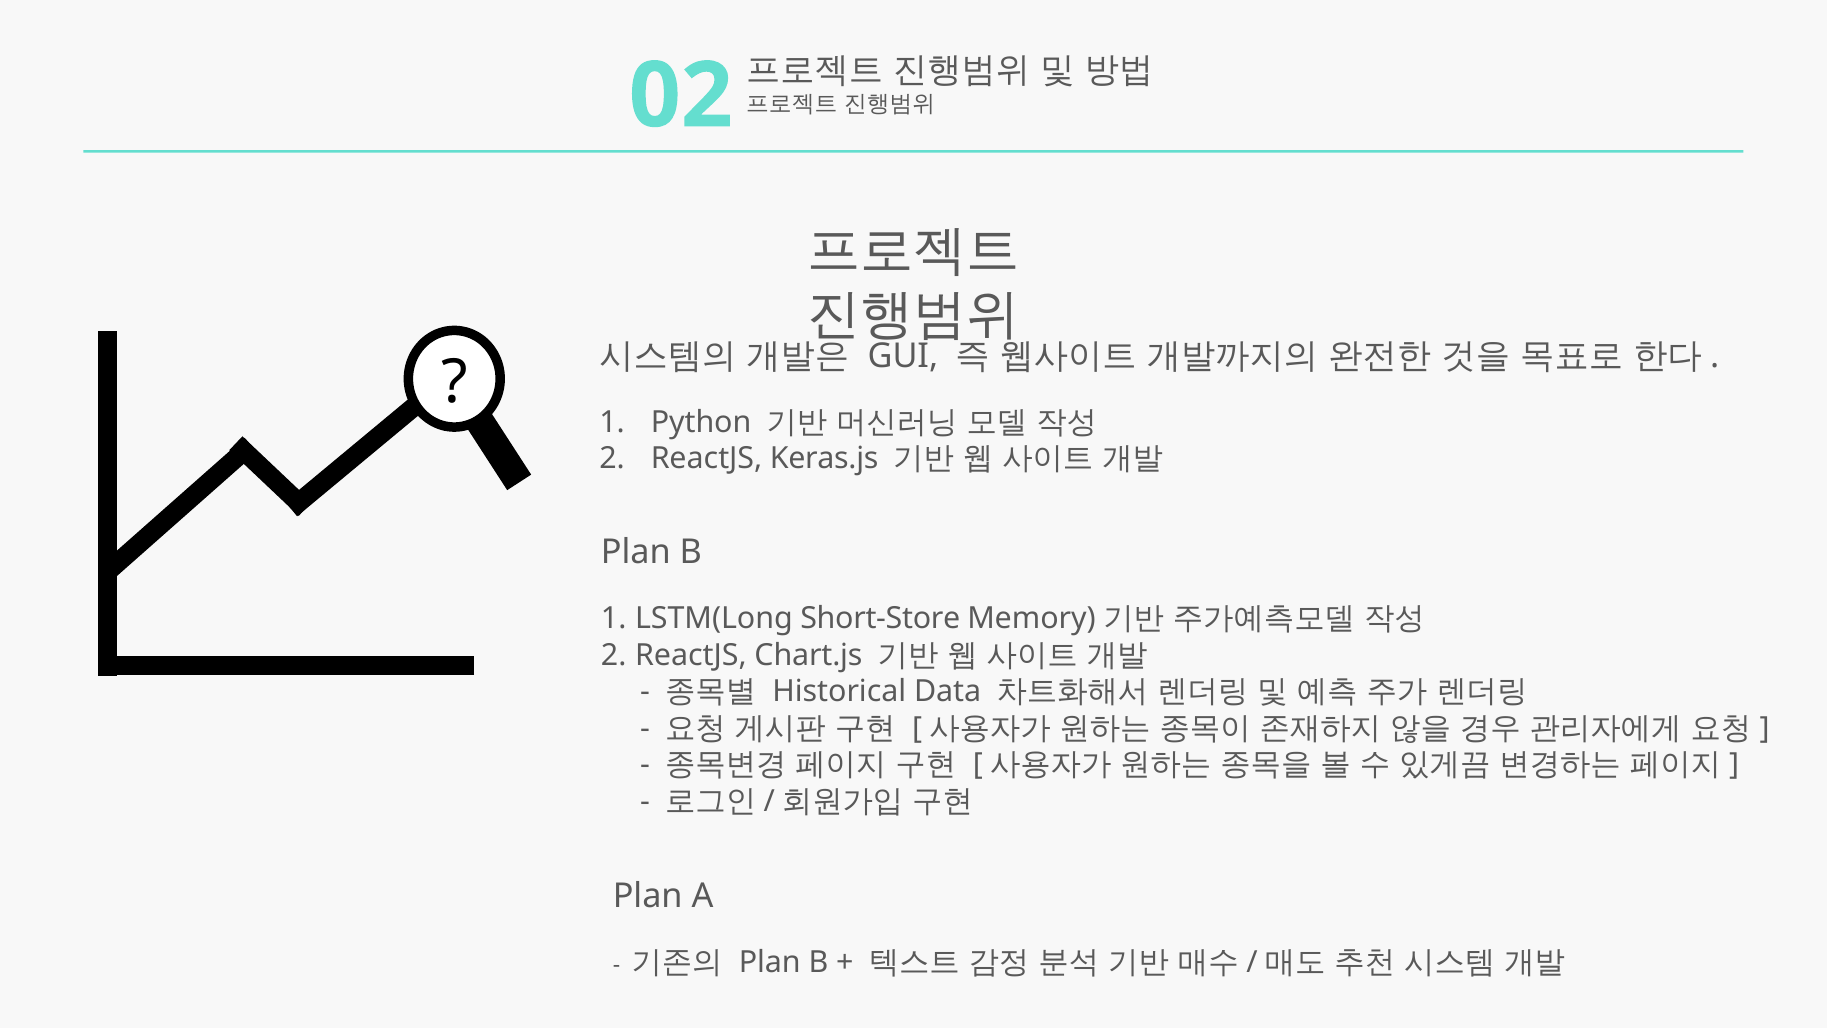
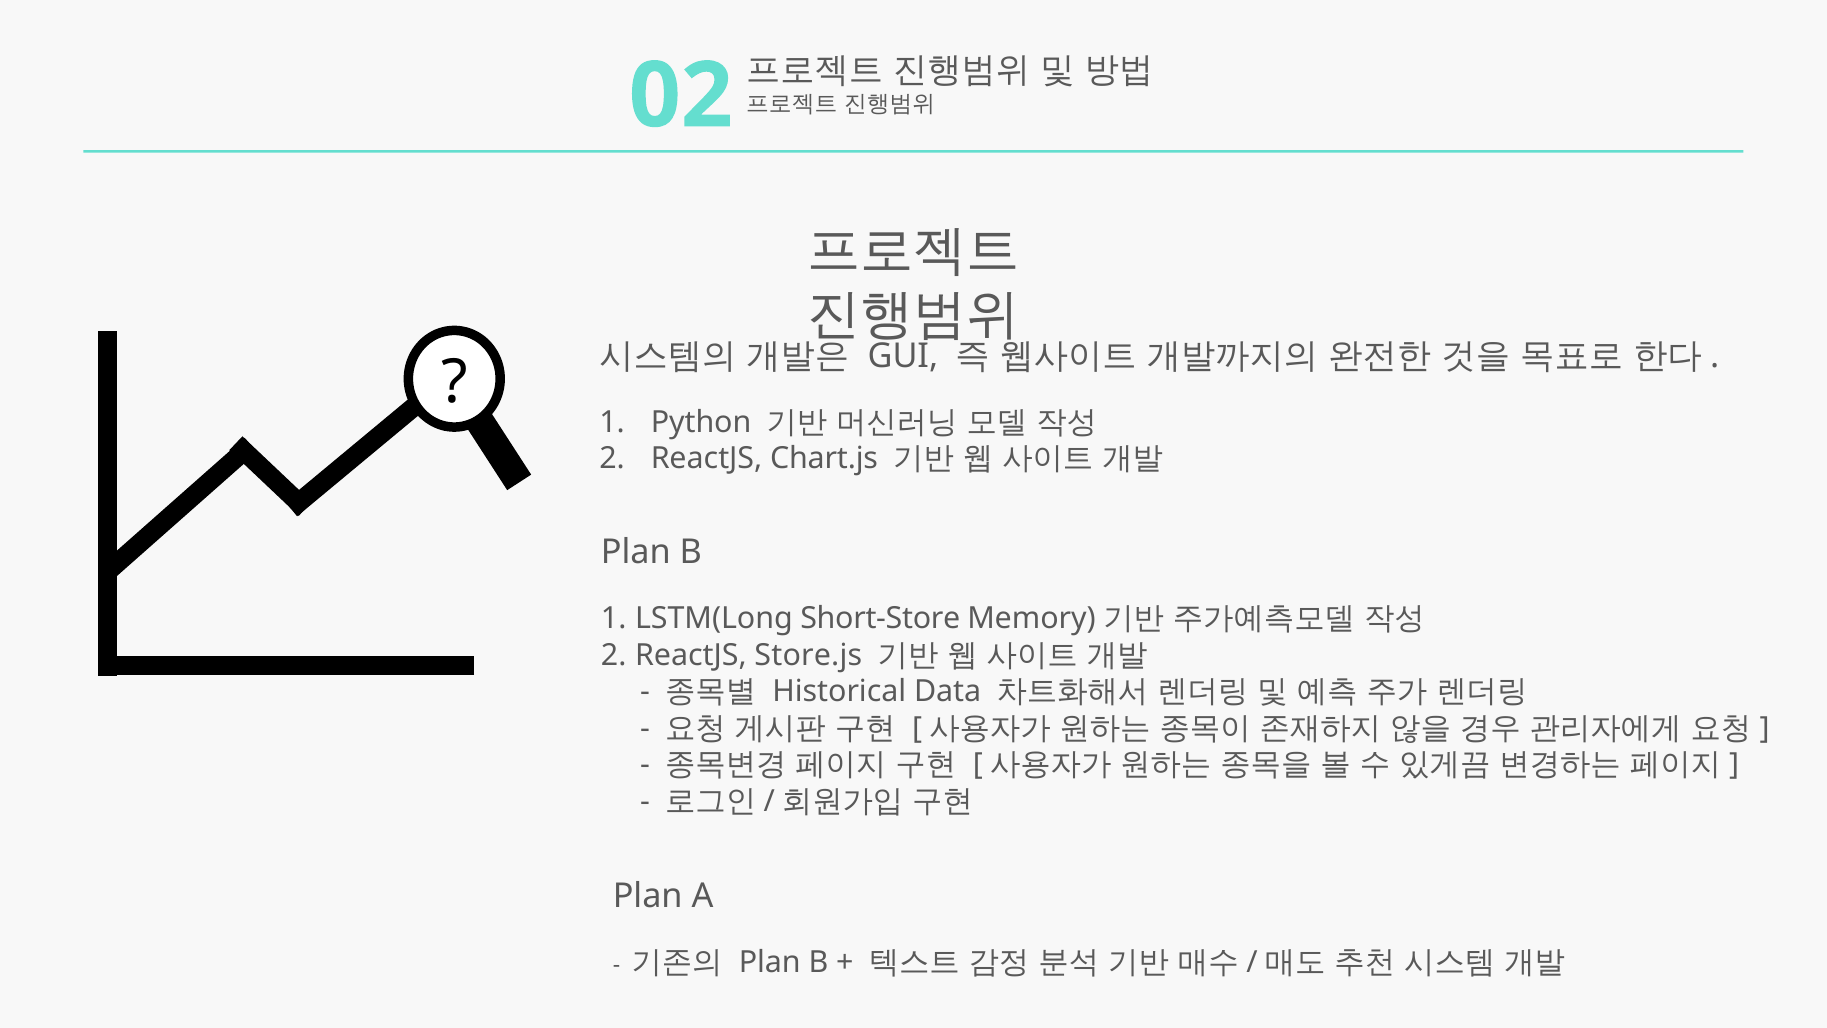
Keras.js: Keras.js -> Chart.js (824, 459)
Chart.js: Chart.js -> Store.js (808, 655)
